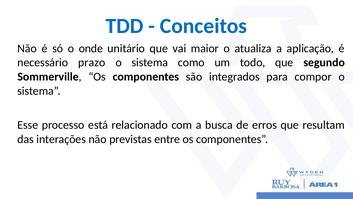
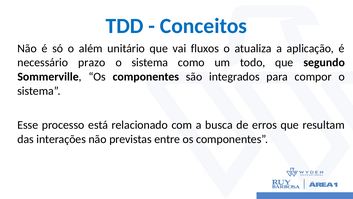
onde: onde -> além (91, 48)
maior: maior -> fluxos (205, 48)
